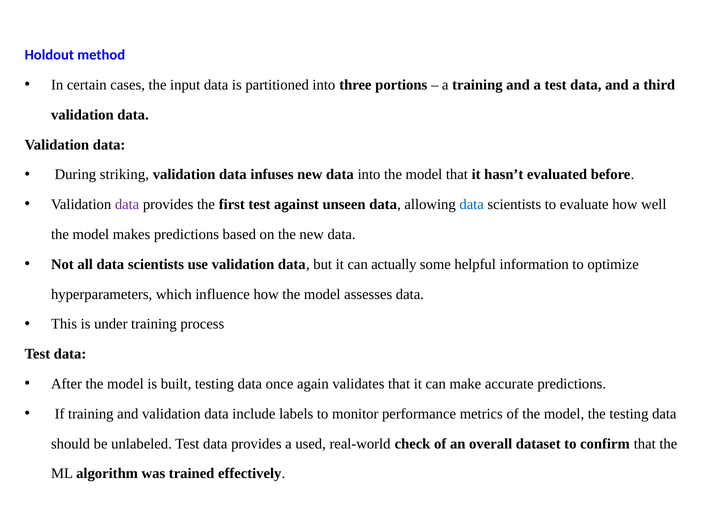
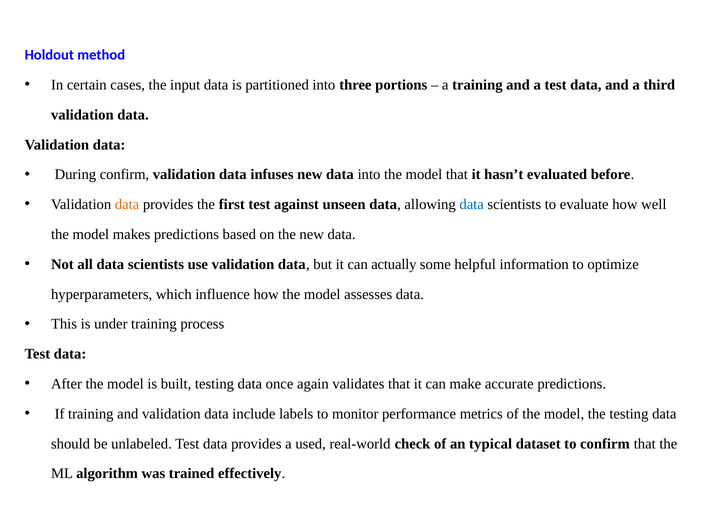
During striking: striking -> confirm (124, 175)
data colour: purple -> orange (127, 205)
overall: overall -> typical (491, 444)
